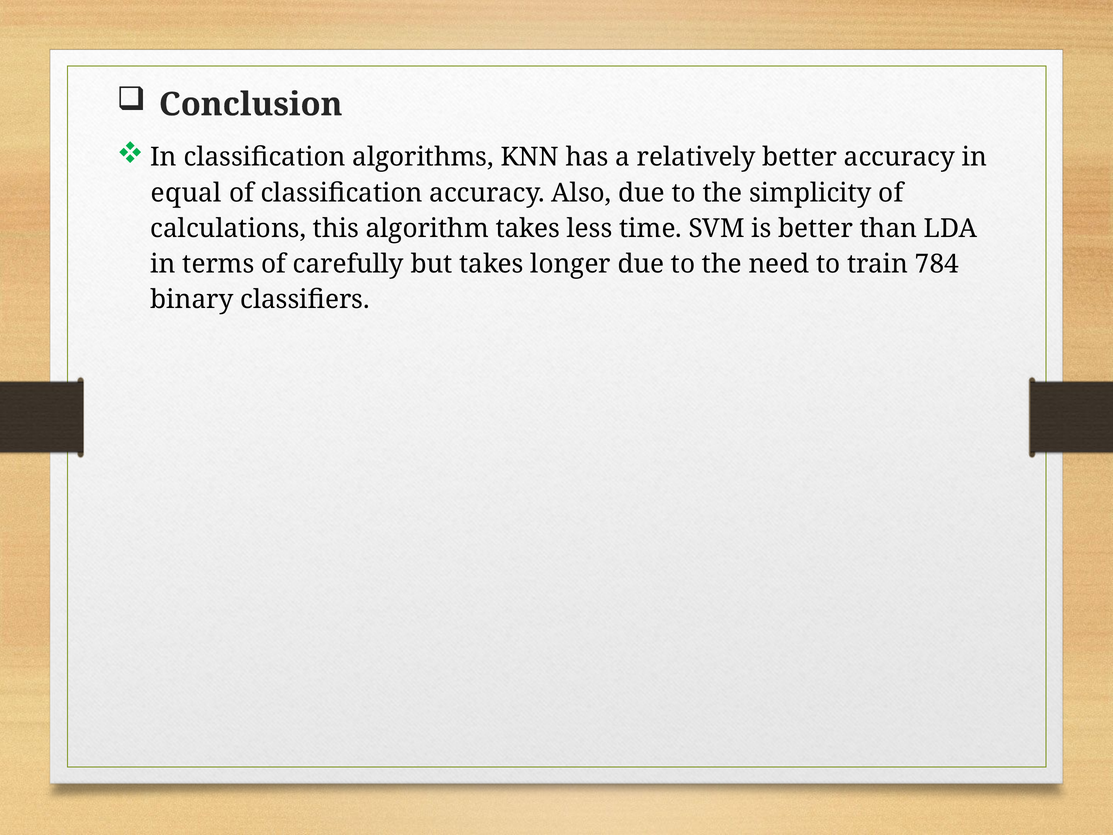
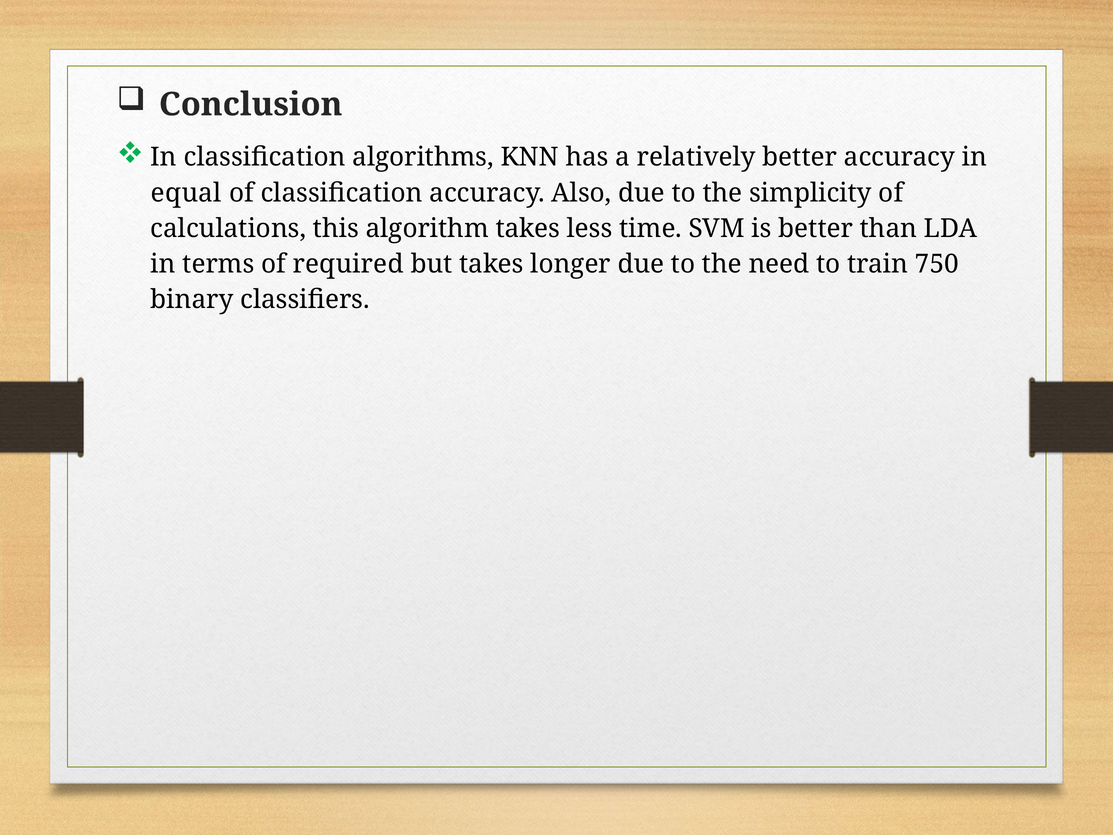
carefully: carefully -> required (348, 264)
784: 784 -> 750 (937, 264)
